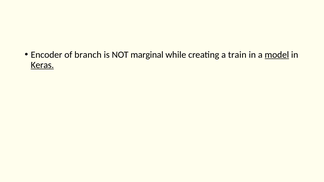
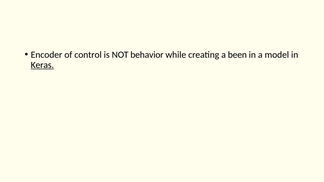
branch: branch -> control (88, 55)
marginal: marginal -> behavior (147, 55)
train: train -> been (237, 55)
model underline: present -> none (277, 55)
